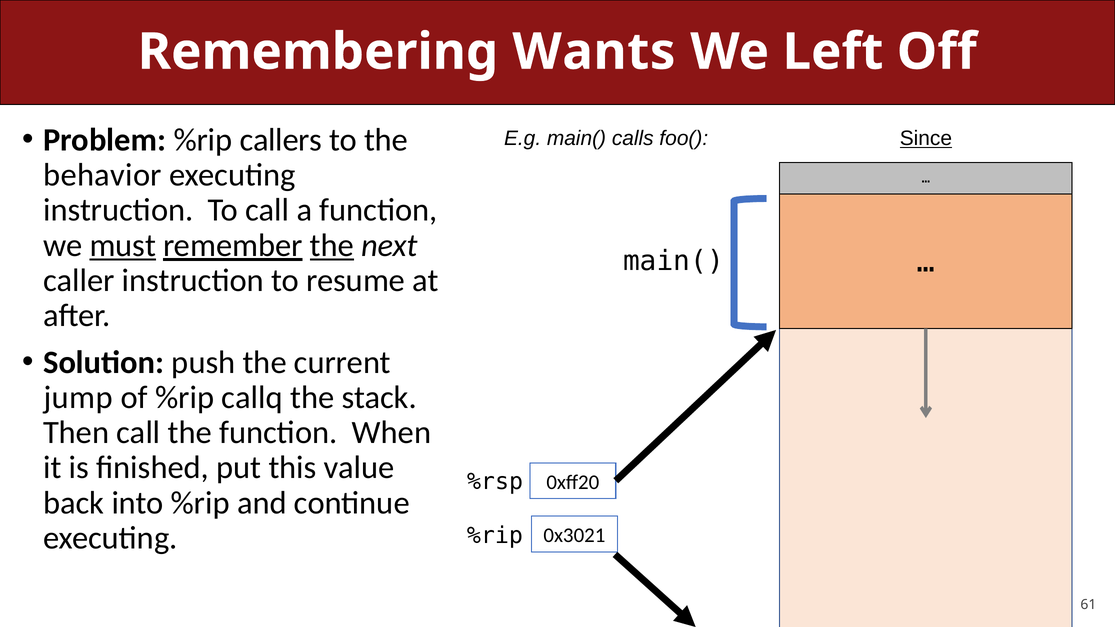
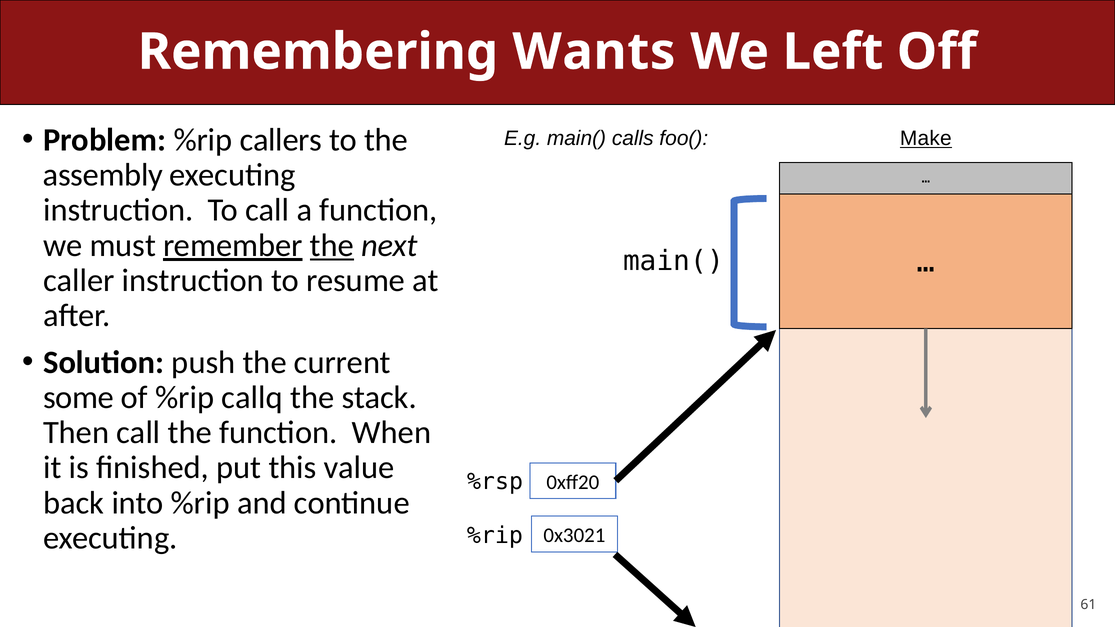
Since: Since -> Make (926, 138)
behavior: behavior -> assembly (103, 175)
must underline: present -> none (123, 245)
jump: jump -> some (79, 398)
